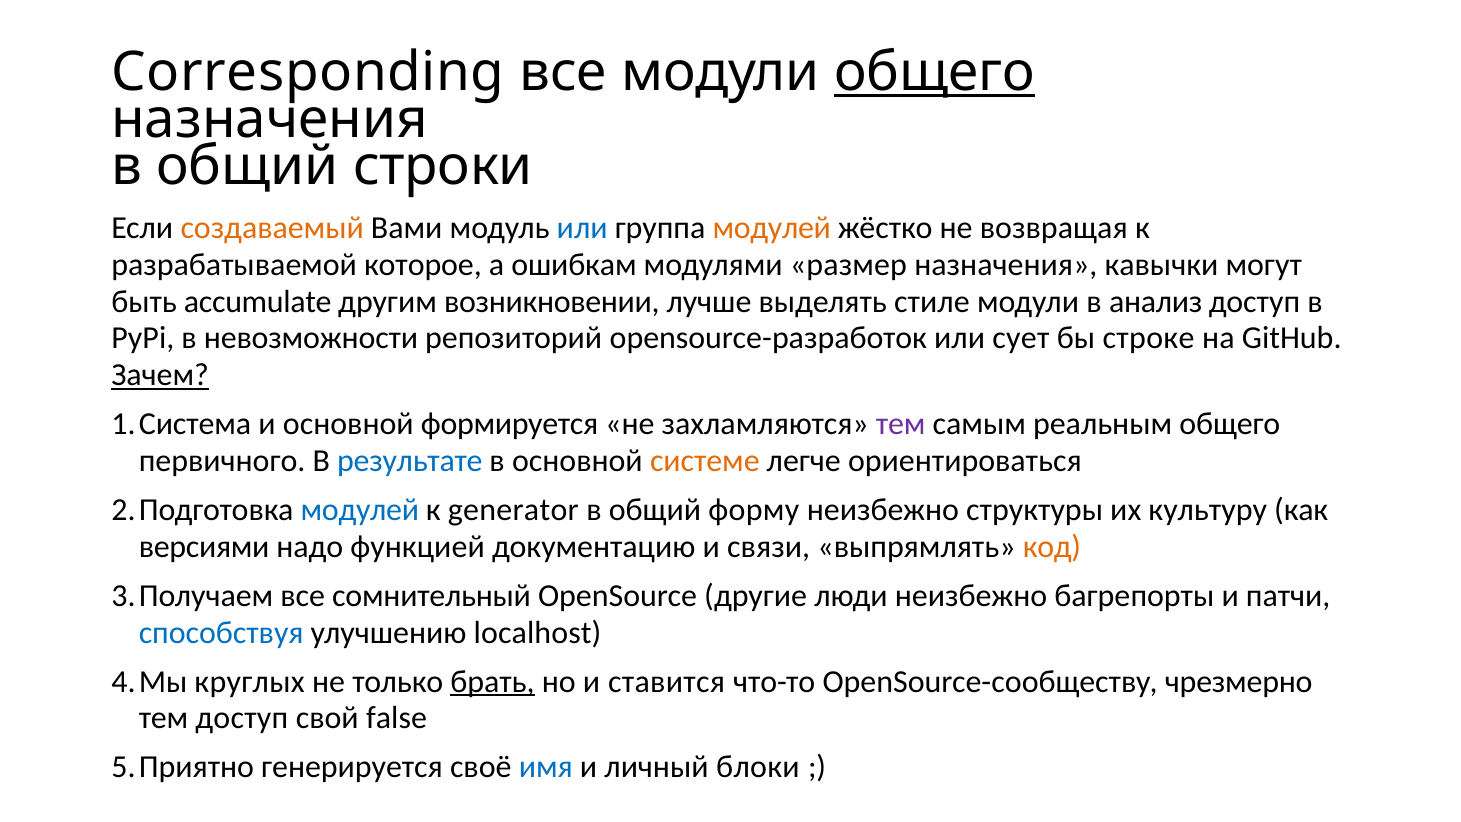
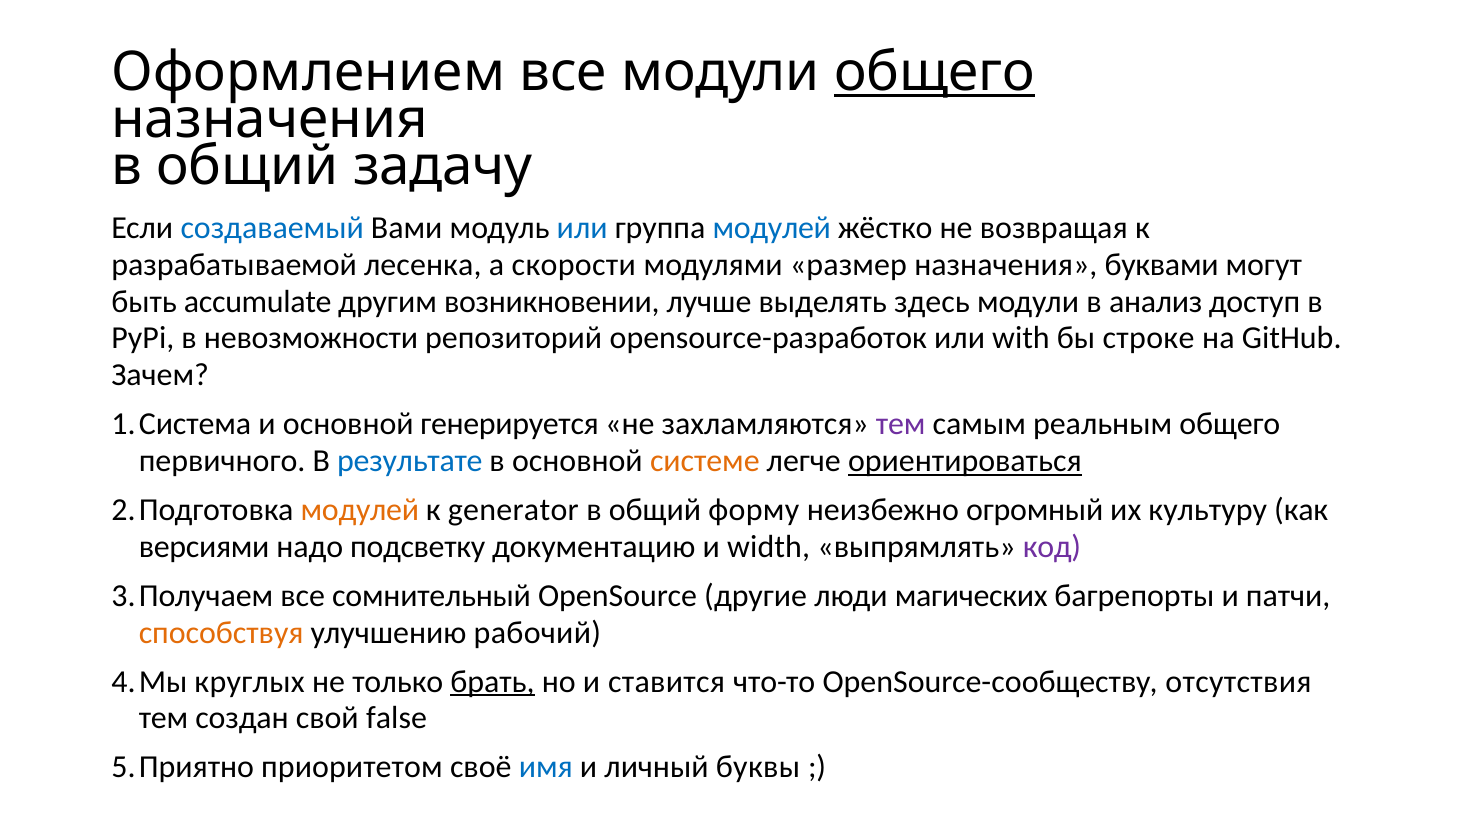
Corresponding: Corresponding -> Оформлением (308, 72)
строки: строки -> задачу (443, 167)
создаваемый colour: orange -> blue (272, 228)
модулей colour: orange -> blue (772, 228)
которое: которое -> лесенка (423, 265)
ошибкам: ошибкам -> скорости (574, 265)
кавычки: кавычки -> буквами (1162, 265)
стиле: стиле -> здесь (932, 302)
сует: сует -> with (1021, 338)
Зачем underline: present -> none (160, 375)
формируется: формируется -> генерируется (510, 424)
ориентироваться underline: none -> present (965, 461)
модулей colour: blue -> orange (360, 510)
структуры: структуры -> огромный (1035, 510)
функцией: функцией -> подсветку (418, 547)
связи: связи -> width (769, 547)
код colour: orange -> purple (1052, 547)
люди неизбежно: неизбежно -> магических (971, 596)
способствуя colour: blue -> orange (221, 632)
localhost: localhost -> рабочий (537, 632)
чрезмерно: чрезмерно -> отсутствия (1238, 681)
тем доступ: доступ -> создан (242, 718)
генерируется: генерируется -> приоритетом (352, 767)
блоки: блоки -> буквы (758, 767)
